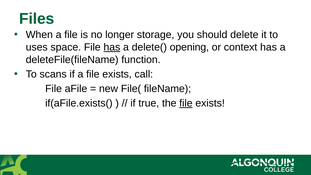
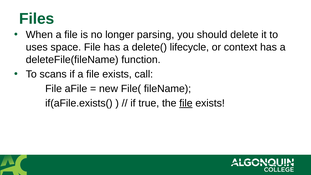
storage: storage -> parsing (156, 35)
has underline: present -> none (112, 47)
opening: opening -> lifecycle (189, 47)
